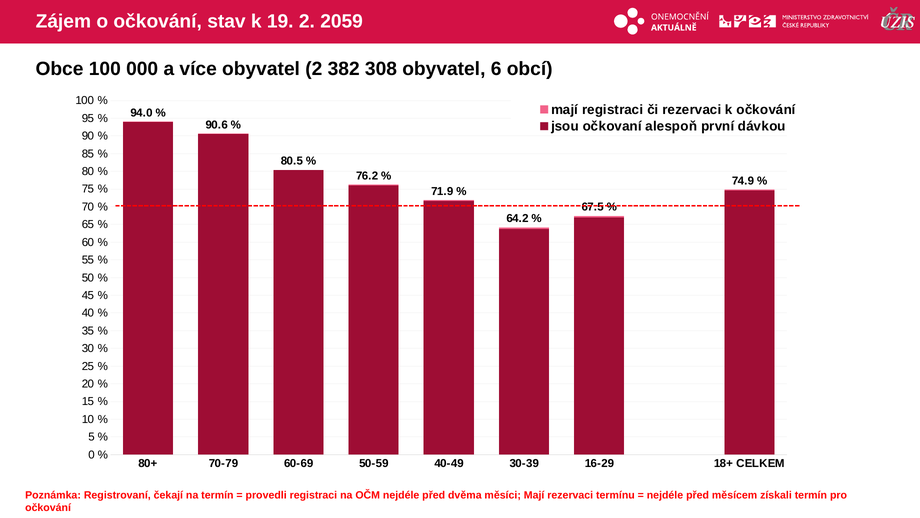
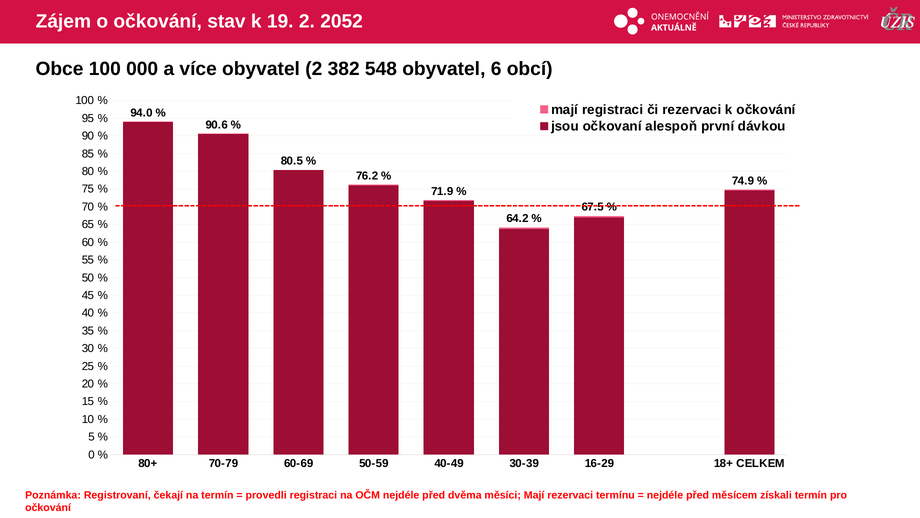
2059: 2059 -> 2052 (342, 22)
308: 308 -> 548 (381, 69)
